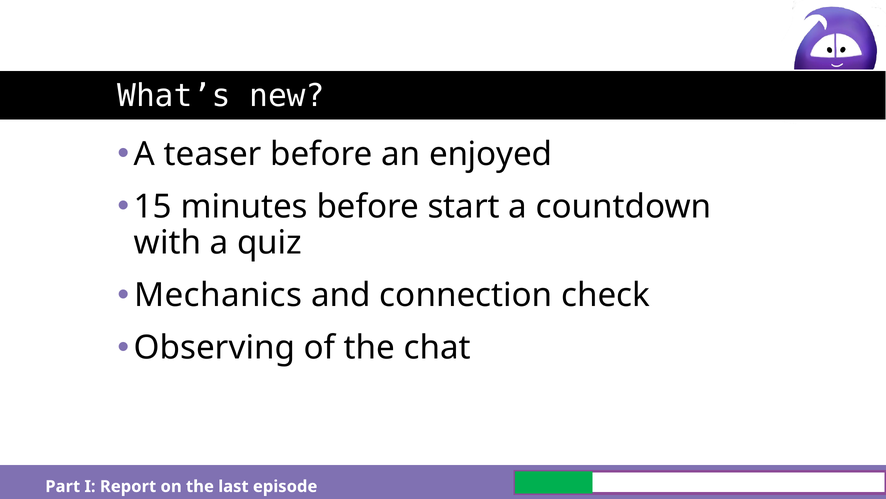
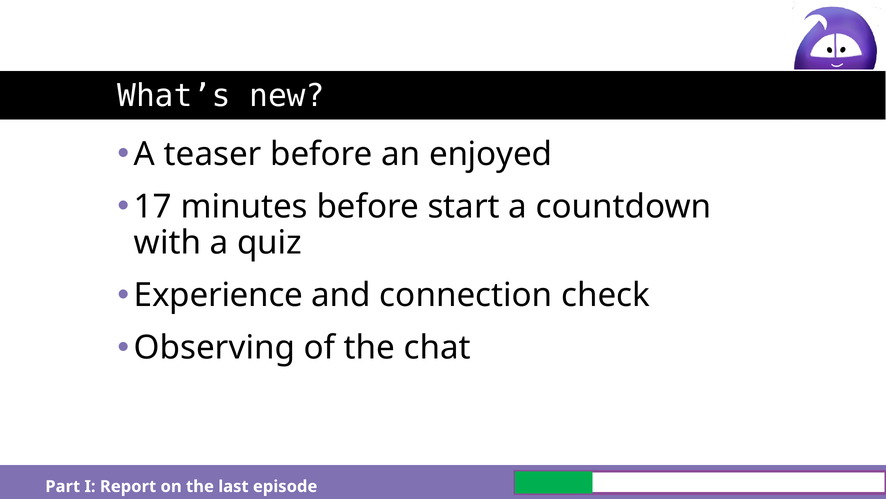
15: 15 -> 17 (153, 206)
Mechanics: Mechanics -> Experience (218, 295)
